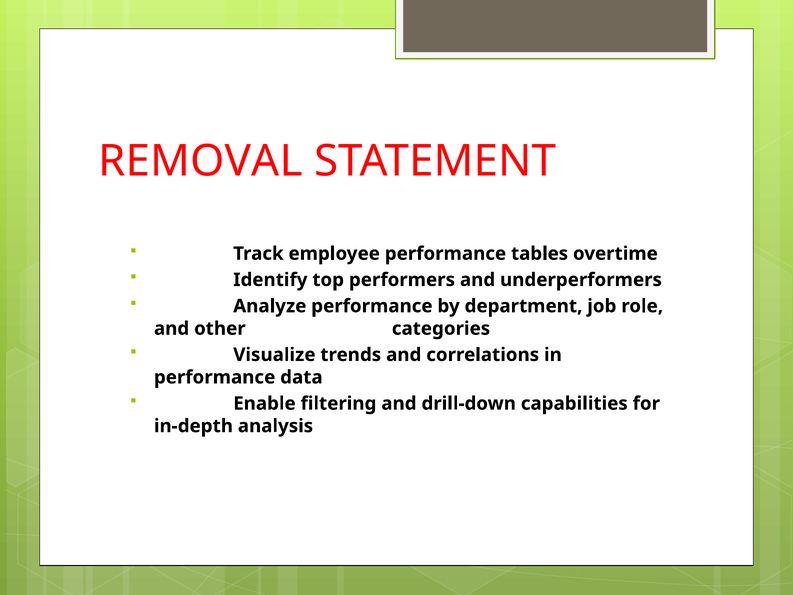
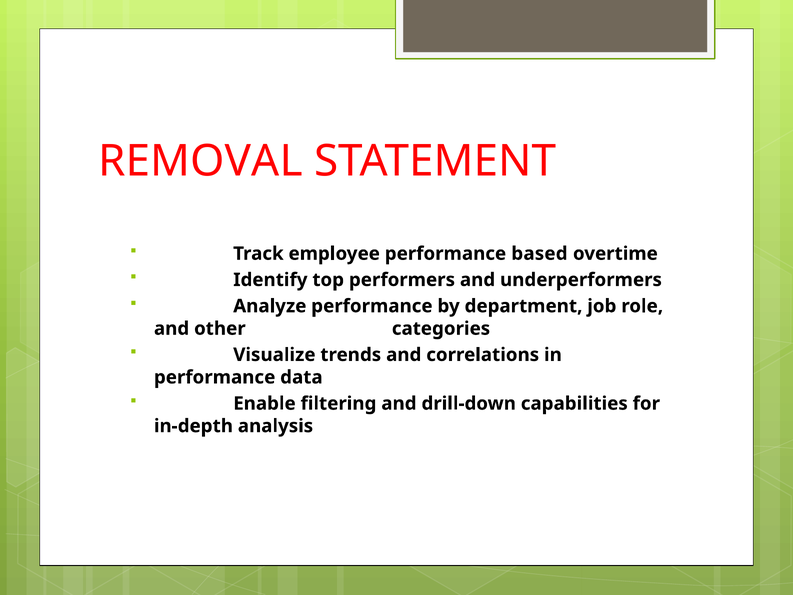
tables: tables -> based (539, 254)
